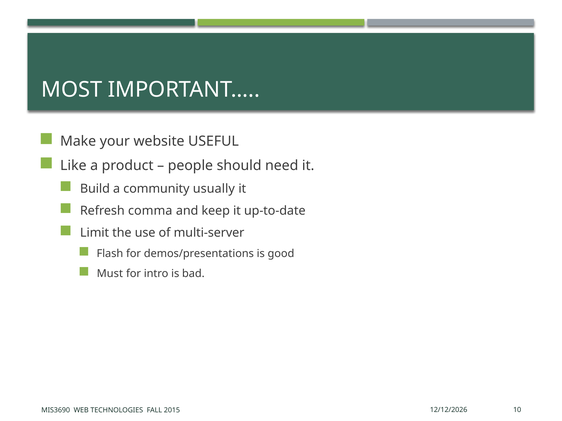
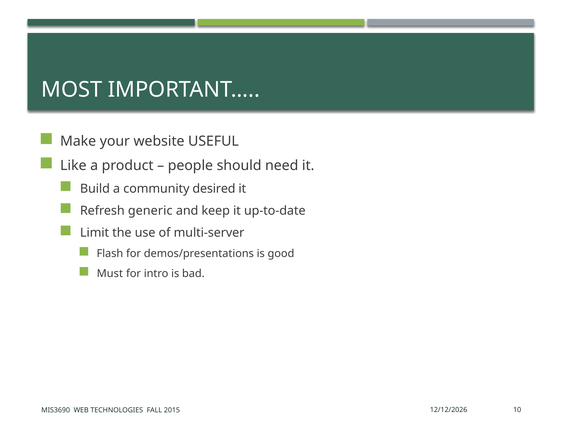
usually: usually -> desired (214, 189)
comma: comma -> generic (150, 211)
